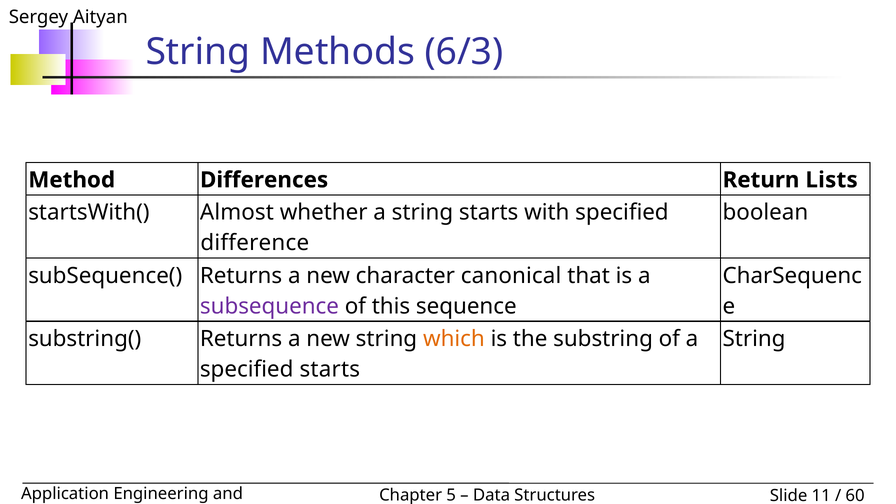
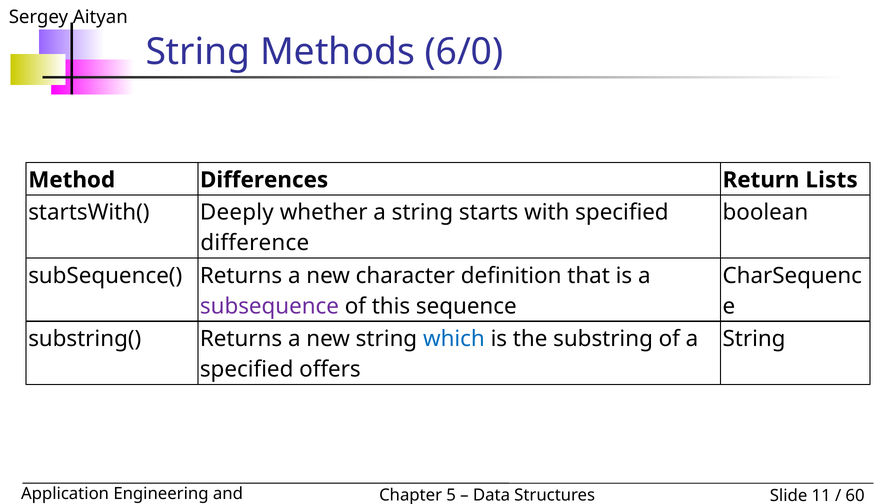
6/3: 6/3 -> 6/0 (464, 52)
Almost: Almost -> Deeply (237, 213)
canonical: canonical -> definition (511, 276)
which colour: orange -> blue (454, 339)
specified starts: starts -> offers (330, 369)
